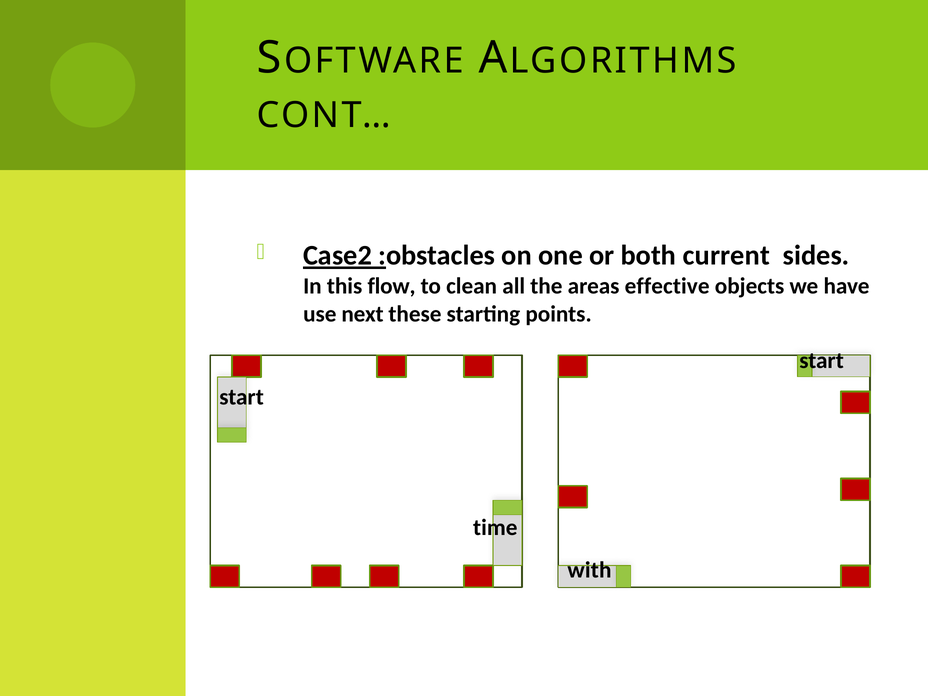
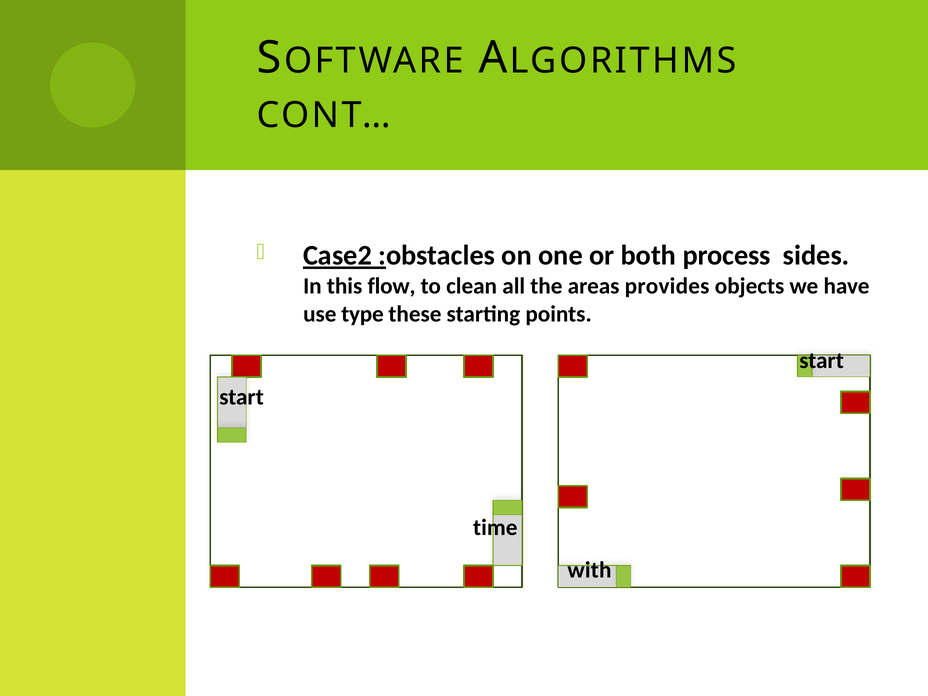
current: current -> process (727, 256)
effective: effective -> provides (667, 286)
next: next -> type (362, 314)
